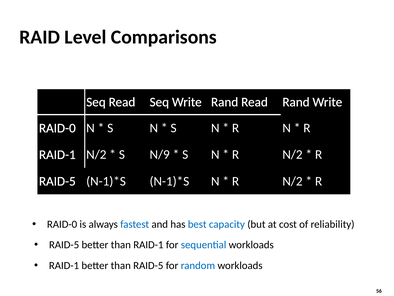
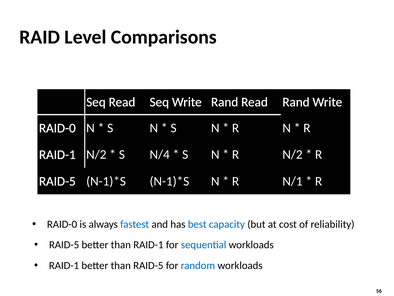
N/9: N/9 -> N/4 (160, 154)
N/2: N/2 -> N/1 (292, 181)
